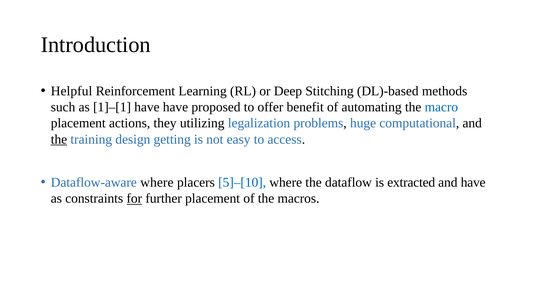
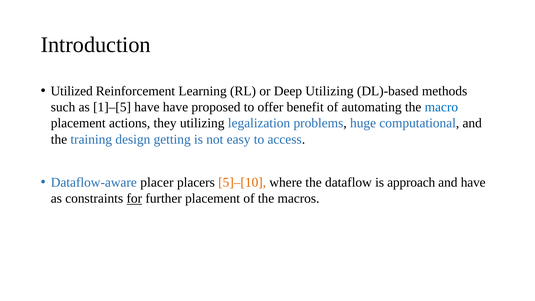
Helpful: Helpful -> Utilized (72, 91)
Deep Stitching: Stitching -> Utilizing (329, 91)
1]–[1: 1]–[1 -> 1]–[5 (112, 107)
the underline: present -> none (59, 139)
Dataflow-aware where: where -> placer (157, 182)
5]–[10 colour: blue -> orange (242, 182)
extracted: extracted -> approach (411, 182)
